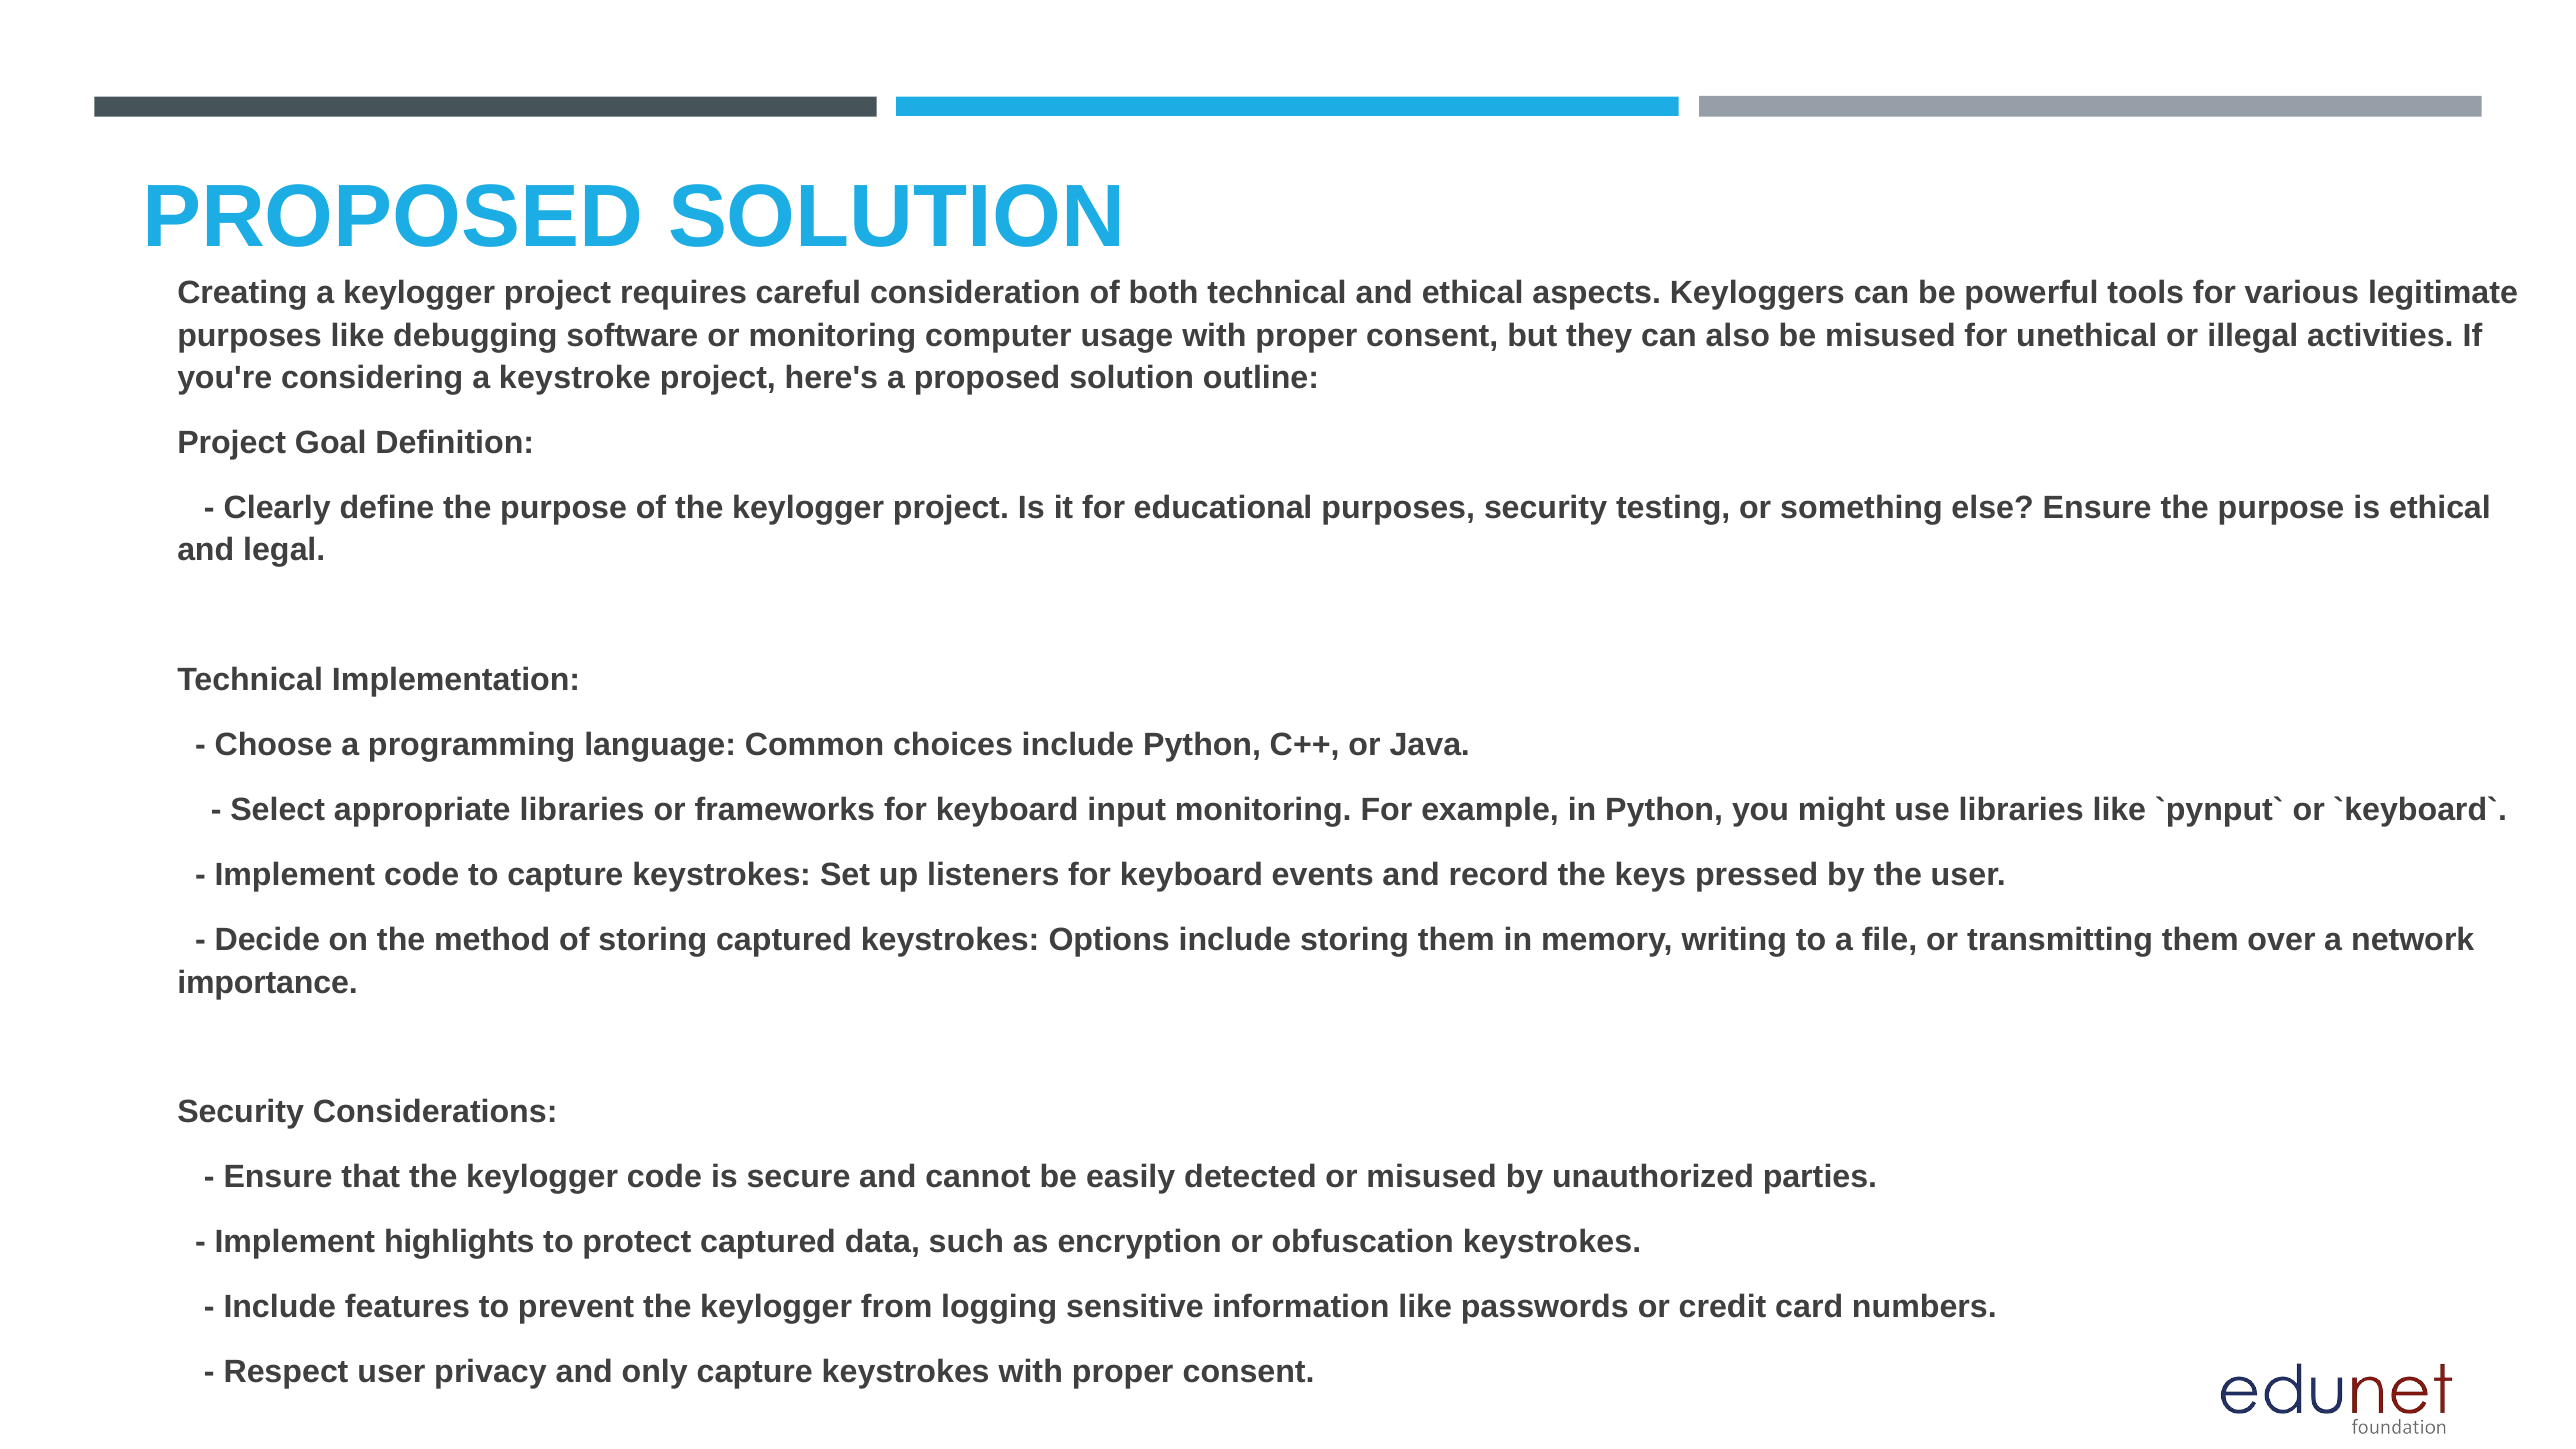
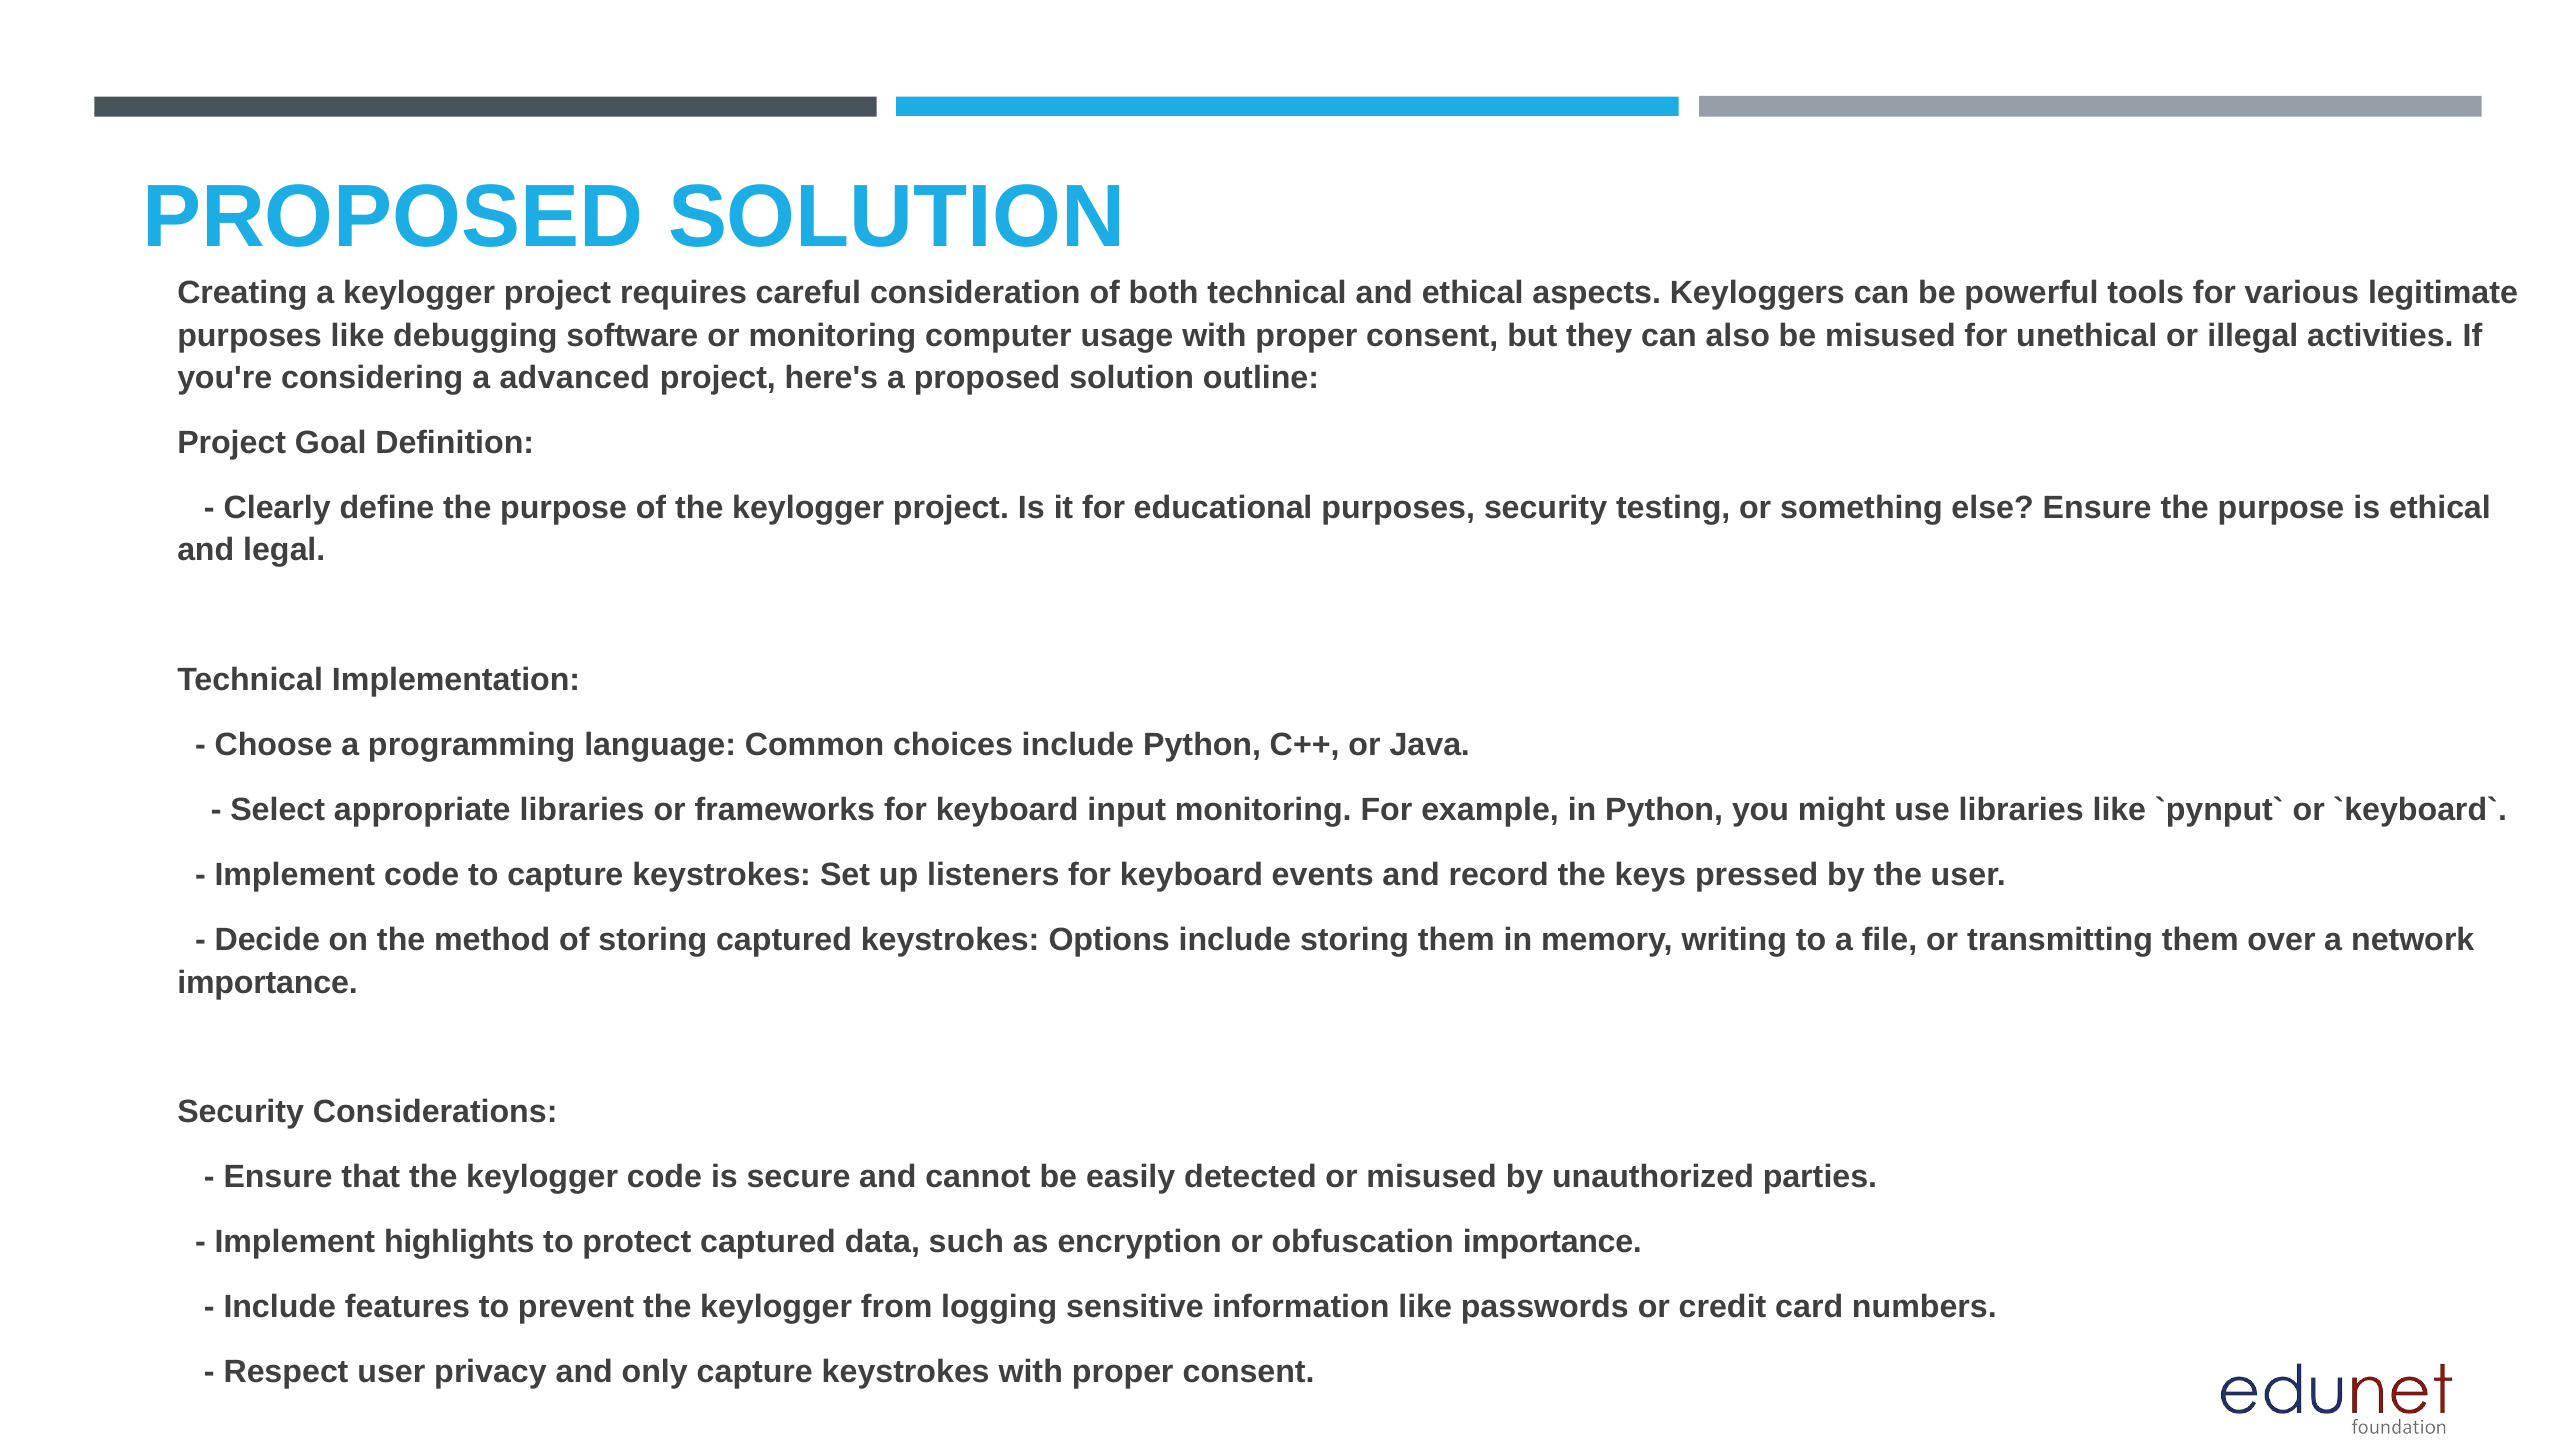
keystroke: keystroke -> advanced (575, 378)
obfuscation keystrokes: keystrokes -> importance (1552, 1242)
